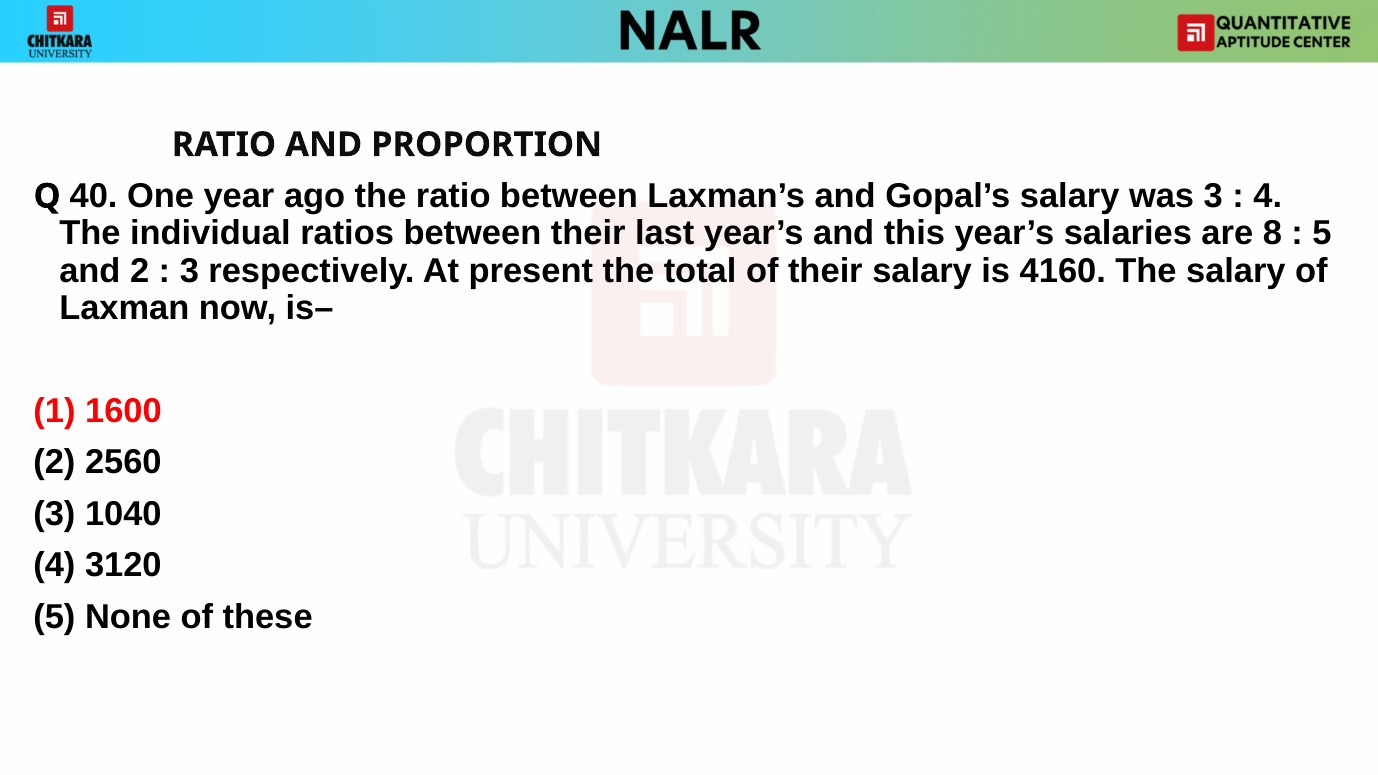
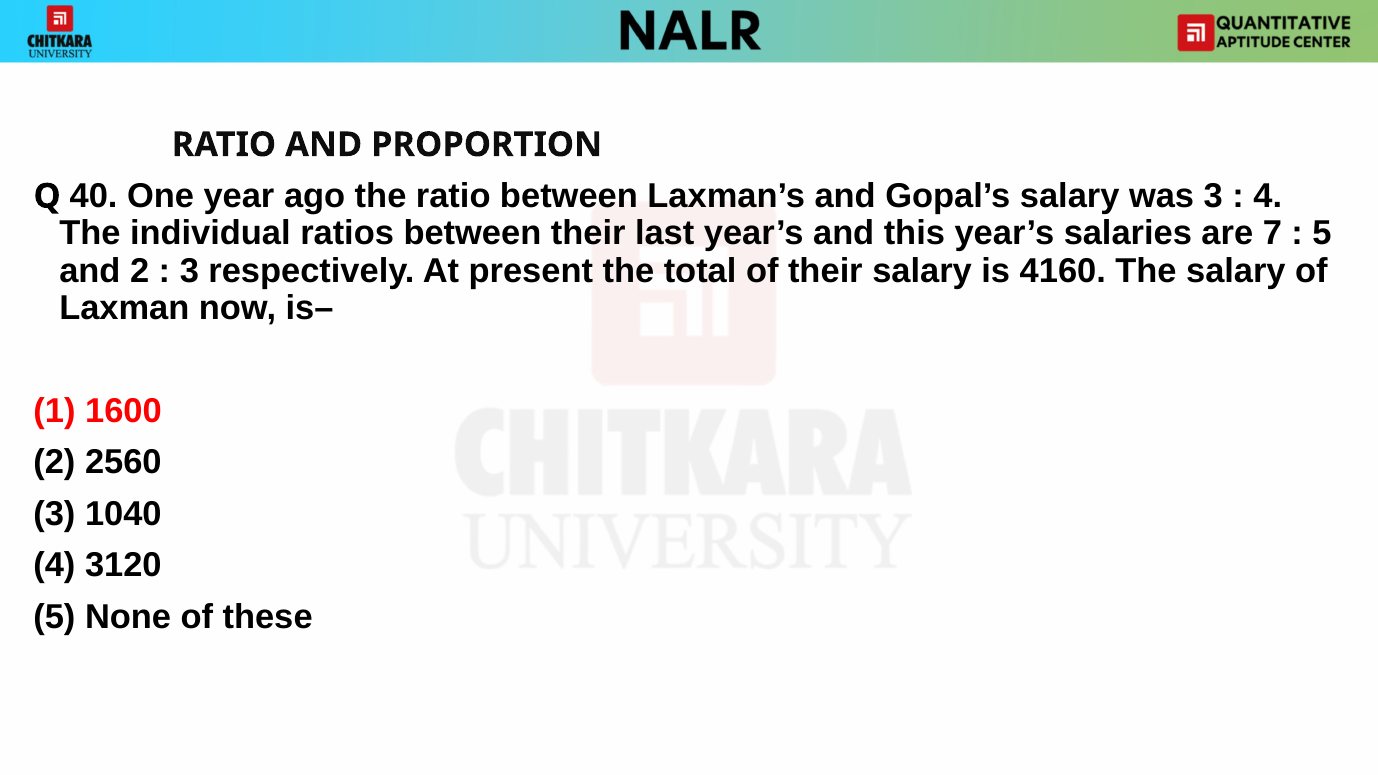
8: 8 -> 7 (1272, 233)
